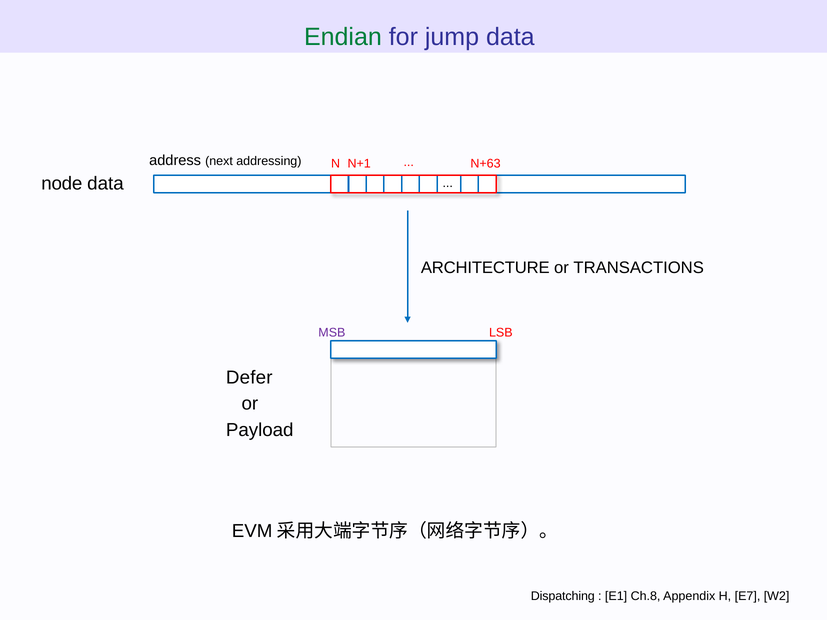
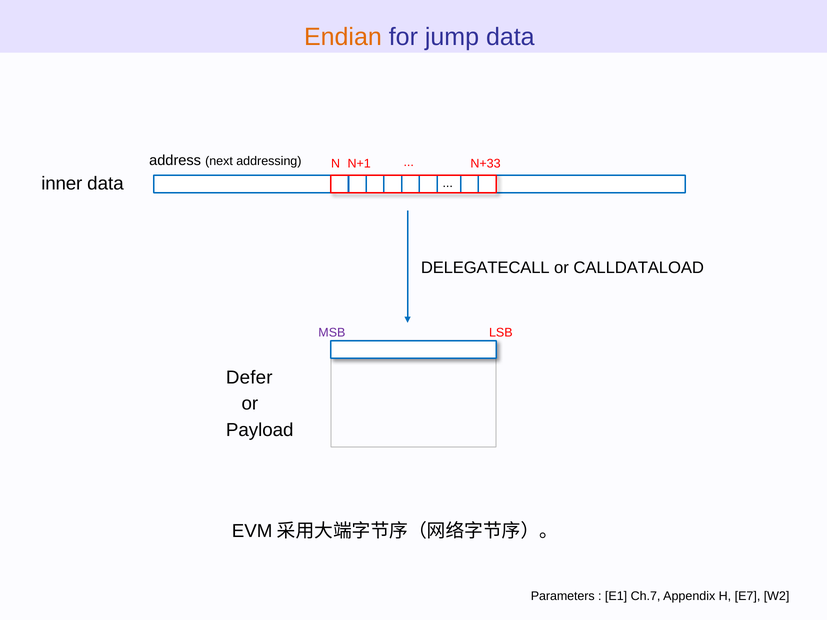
Endian colour: green -> orange (343, 37)
N+63: N+63 -> N+33 (485, 164)
node: node -> inner (62, 184)
ARCHITECTURE: ARCHITECTURE -> DELEGATECALL (485, 268)
TRANSACTIONS: TRANSACTIONS -> CALLDATALOAD (639, 268)
Dispatching: Dispatching -> Parameters (563, 596)
Ch.8: Ch.8 -> Ch.7 (646, 596)
